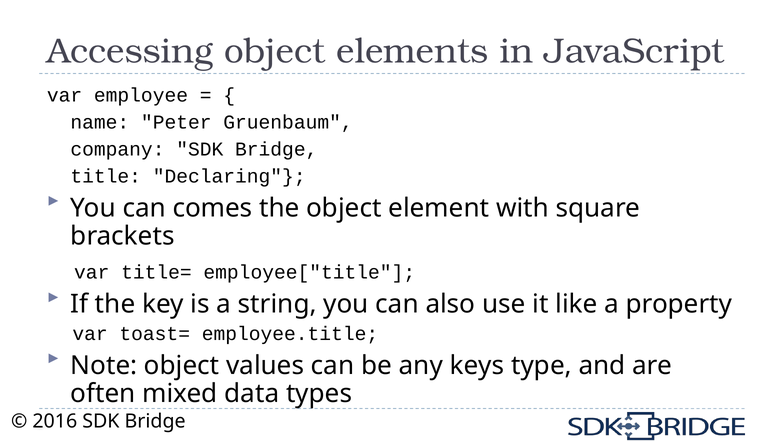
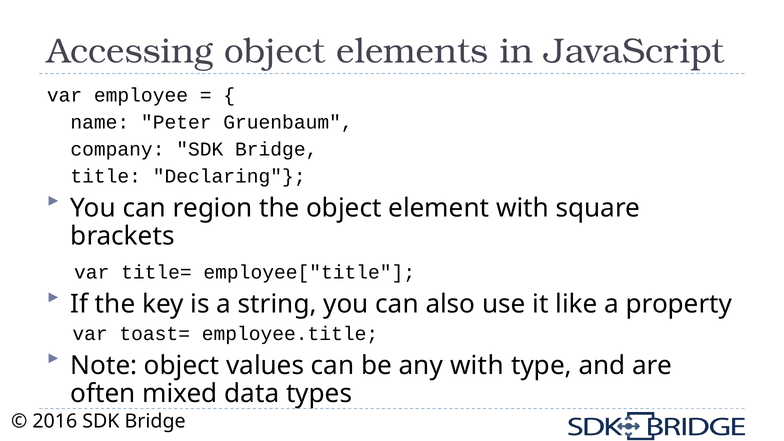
comes: comes -> region (213, 208)
any keys: keys -> with (477, 365)
